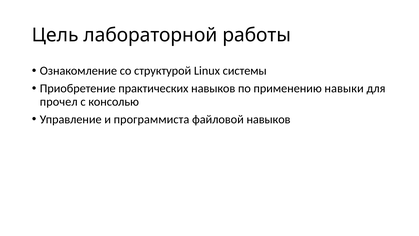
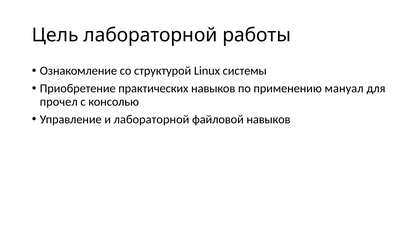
навыки: навыки -> мануал (344, 88)
и программиста: программиста -> лабораторной (152, 119)
